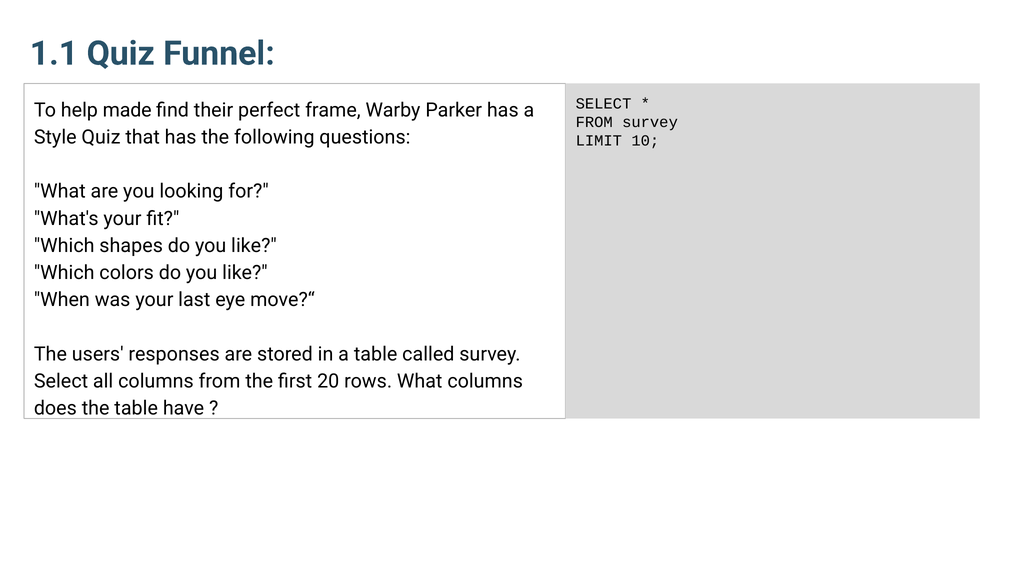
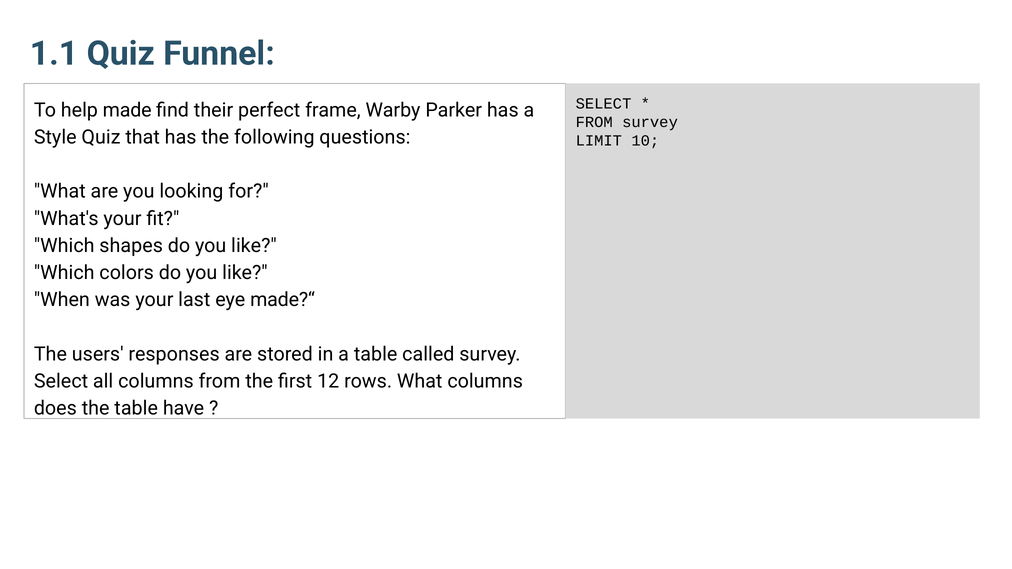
move?“: move?“ -> made?“ (283, 300)
20: 20 -> 12 (328, 381)
